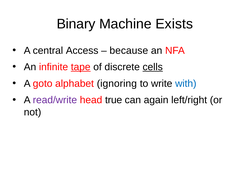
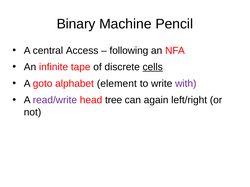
Exists: Exists -> Pencil (174, 24)
because: because -> following (129, 51)
tape underline: present -> none (81, 67)
ignoring: ignoring -> element (117, 84)
with colour: blue -> purple (186, 84)
true: true -> tree (114, 100)
